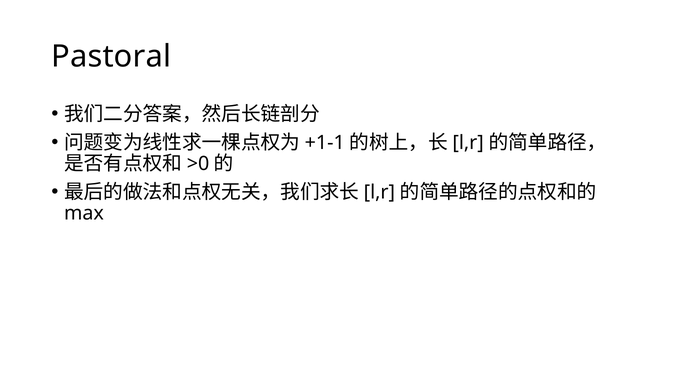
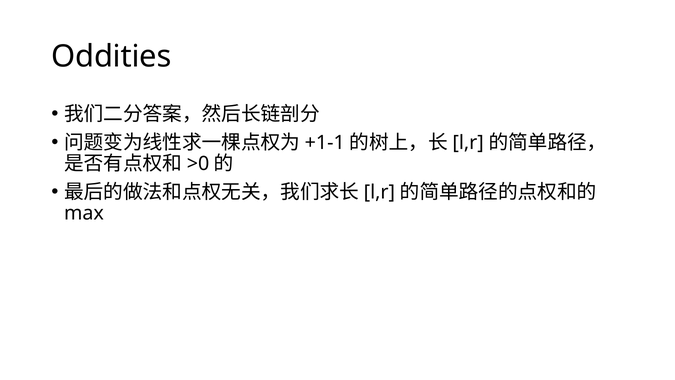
Pastoral: Pastoral -> Oddities (111, 57)
